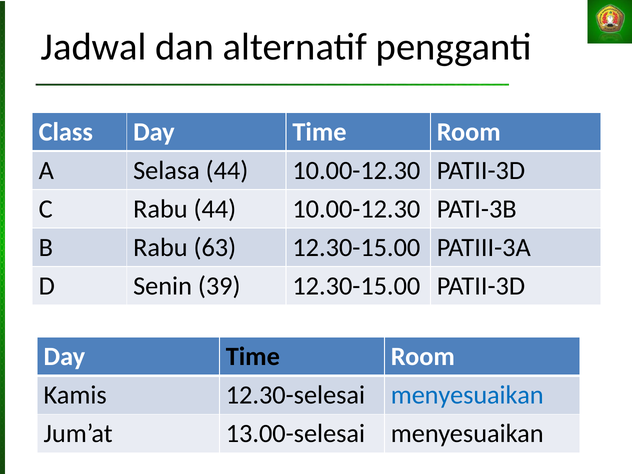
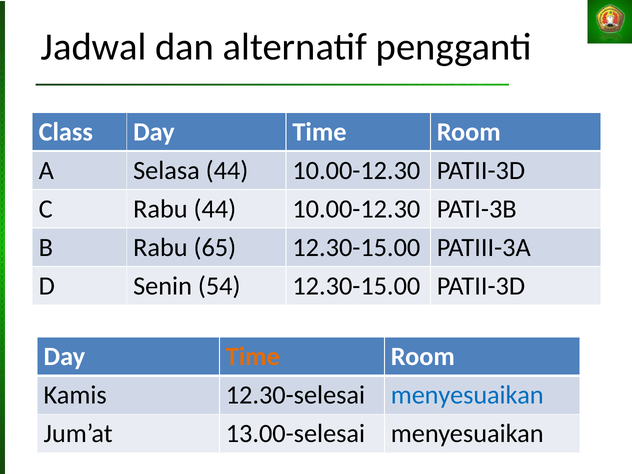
63: 63 -> 65 (215, 248)
39: 39 -> 54 (219, 286)
Time colour: black -> orange (253, 357)
